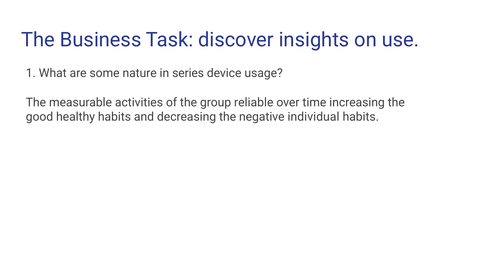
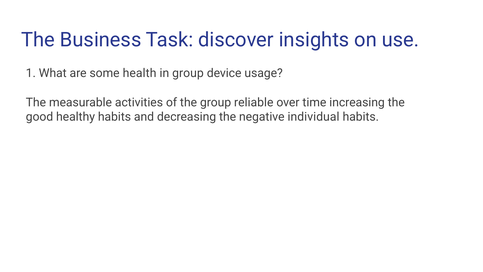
nature: nature -> health (140, 73)
in series: series -> group (188, 73)
